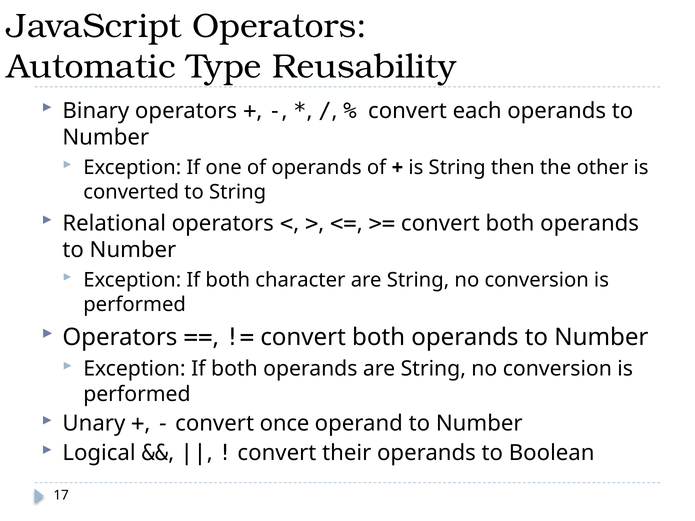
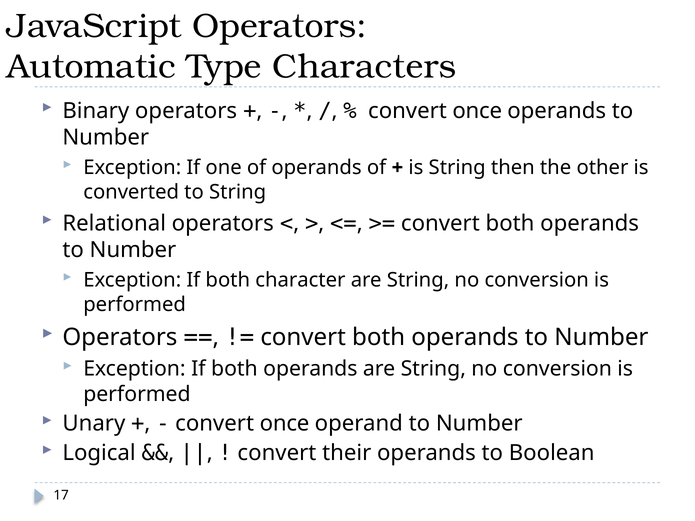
Reusability: Reusability -> Characters (364, 67)
each: each -> once (477, 111)
